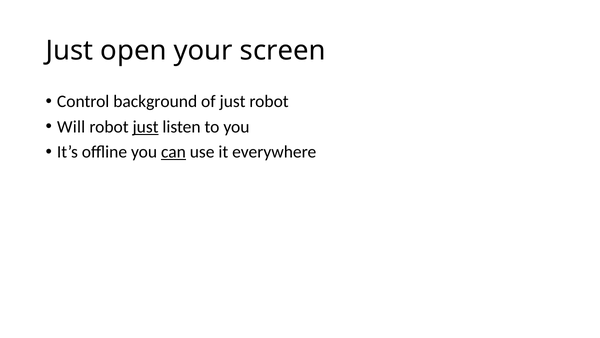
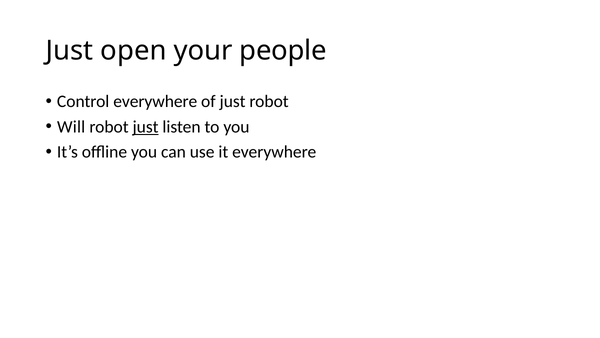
screen: screen -> people (283, 50)
Control background: background -> everywhere (155, 101)
can underline: present -> none (173, 152)
